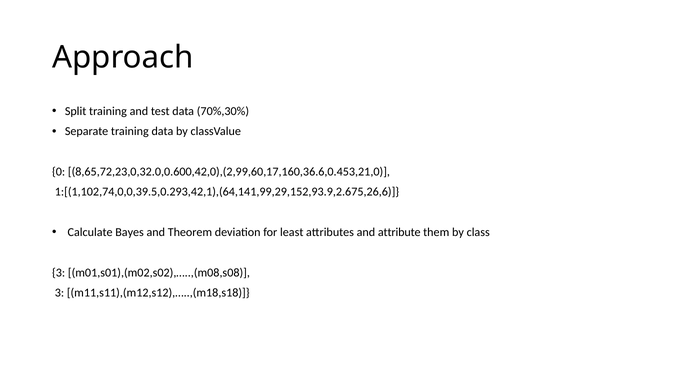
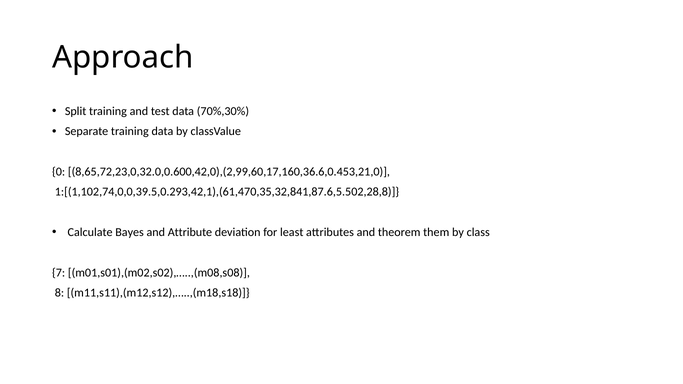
1:[(1,102,74,0,0,39.5,0.293,42,1),(64,141,99,29,152,93.9,2.675,26,6: 1:[(1,102,74,0,0,39.5,0.293,42,1),(64,141,99,29,152,93.9,2.675,26,6 -> 1:[(1,102,74,0,0,39.5,0.293,42,1),(61,470,35,32,841,87.6,5.502,28,8 (227, 192)
Theorem: Theorem -> Attribute (190, 232)
attribute: attribute -> theorem (399, 232)
3: 3 -> 7 (59, 273)
3: 3 -> 8 (59, 293)
